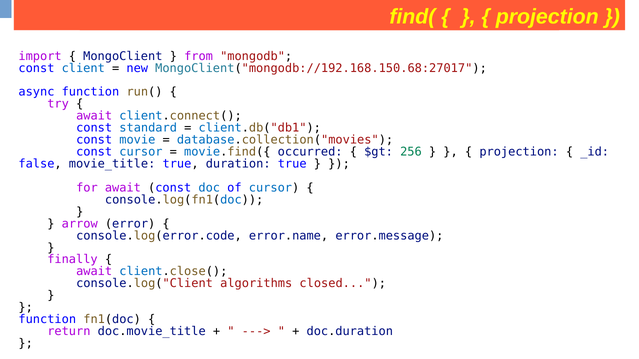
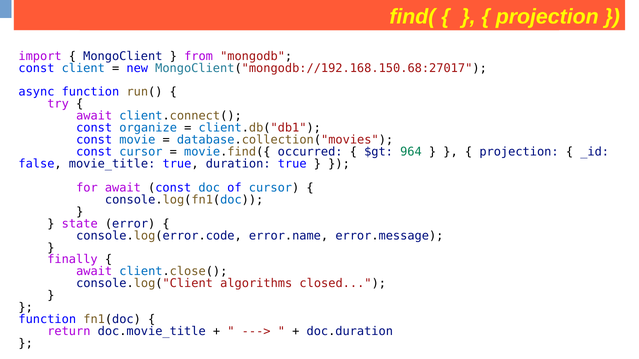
standard: standard -> organize (148, 128)
256: 256 -> 964 (411, 152)
arrow: arrow -> state (80, 224)
